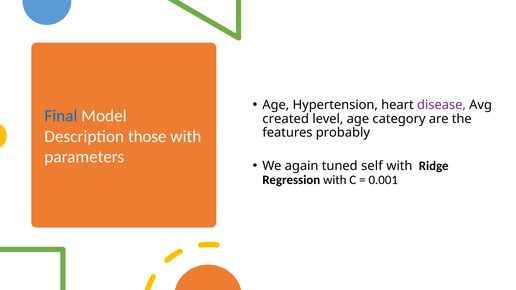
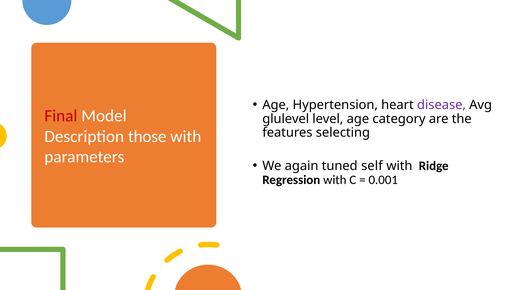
Final colour: blue -> red (61, 116)
created: created -> glulevel (286, 119)
probably: probably -> selecting (343, 133)
